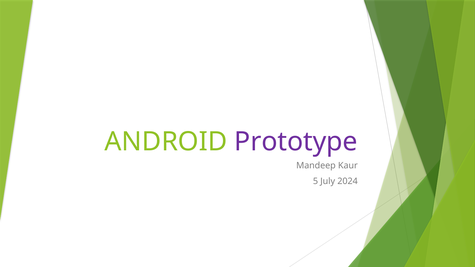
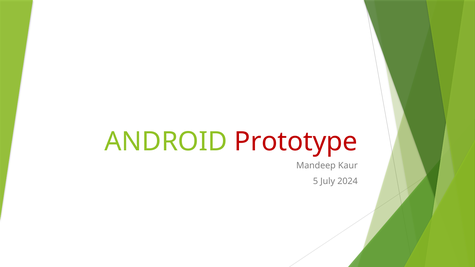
Prototype colour: purple -> red (296, 142)
